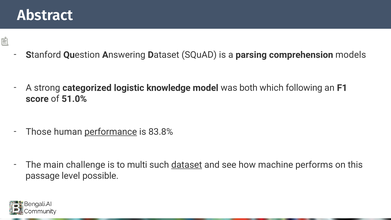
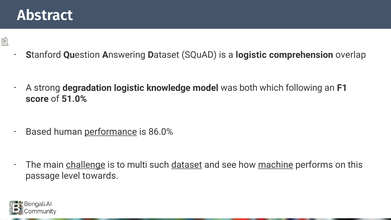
a parsing: parsing -> logistic (251, 55)
models: models -> overlap (351, 55)
categorized: categorized -> degradation (87, 88)
Those: Those -> Based (39, 132)
83.8%: 83.8% -> 86.0% (161, 132)
challenge underline: none -> present (86, 165)
machine underline: none -> present (276, 165)
possible: possible -> towards (100, 176)
